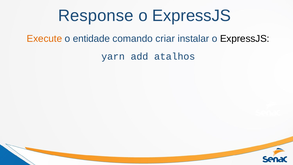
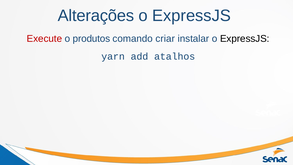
Response: Response -> Alterações (96, 16)
Execute colour: orange -> red (44, 39)
entidade: entidade -> produtos (91, 39)
